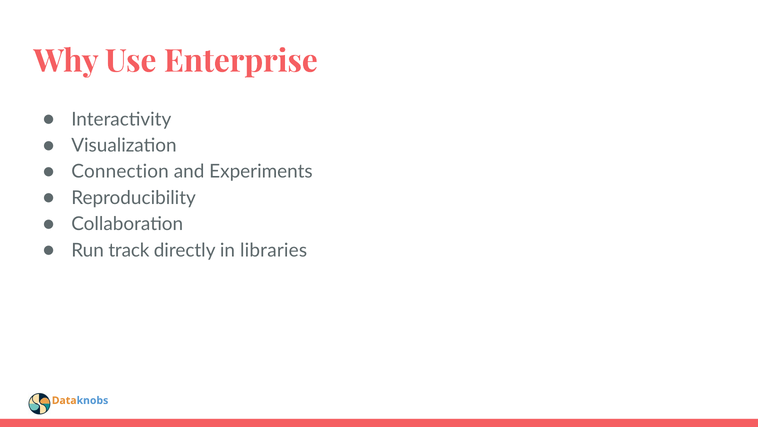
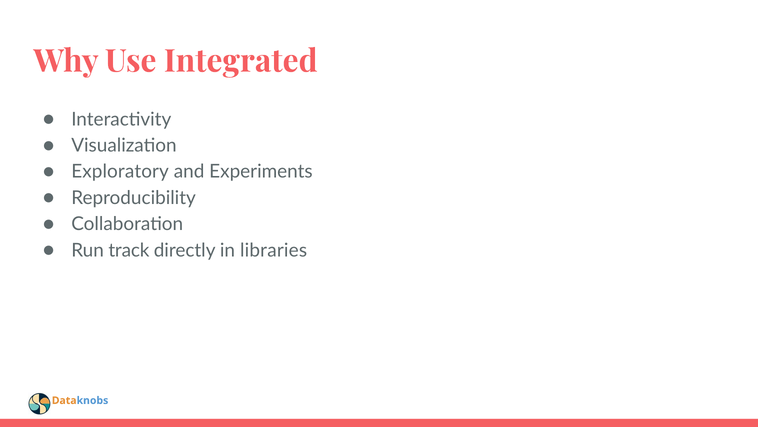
Enterprise: Enterprise -> Integrated (241, 61)
Connection: Connection -> Exploratory (120, 171)
